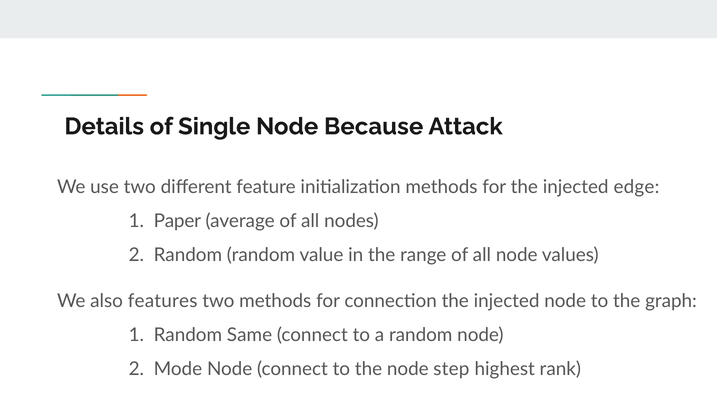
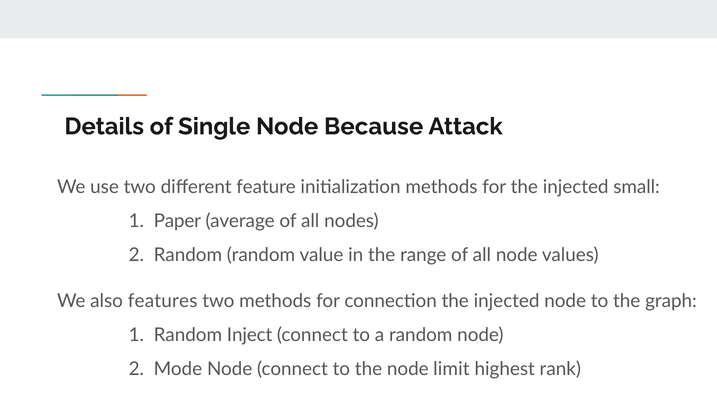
edge: edge -> small (637, 187)
Same: Same -> Inject (250, 335)
step: step -> limit (451, 369)
